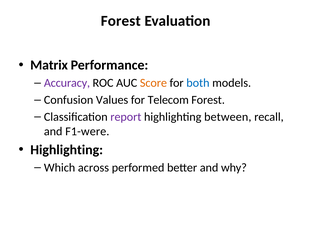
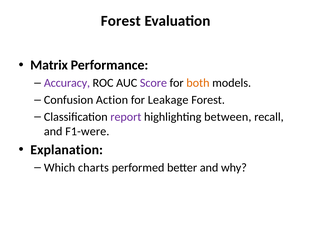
Score colour: orange -> purple (153, 83)
both colour: blue -> orange (198, 83)
Values: Values -> Action (112, 100)
Telecom: Telecom -> Leakage (168, 100)
Highlighting: Highlighting -> Explanation (67, 150)
across: across -> charts (93, 168)
